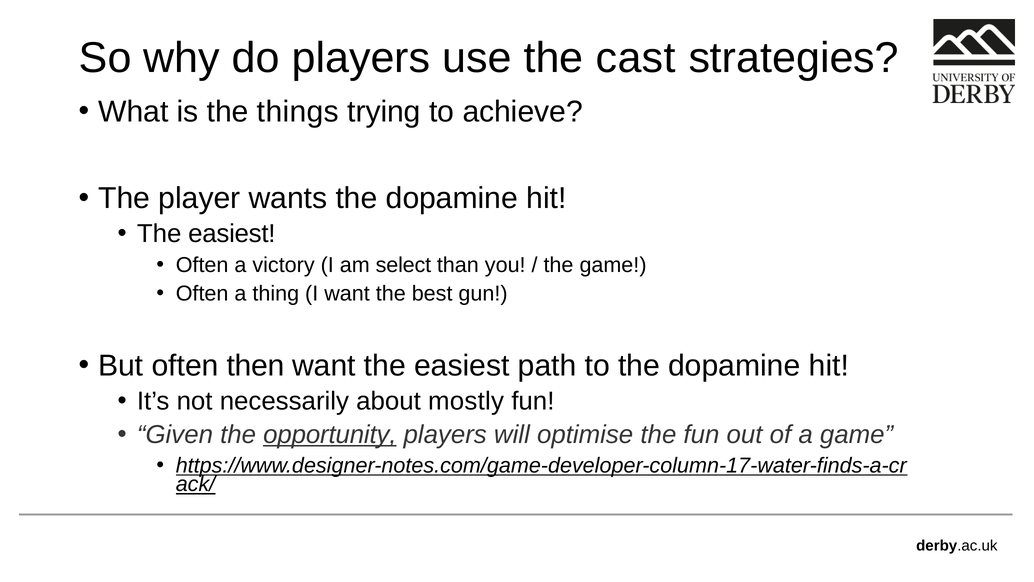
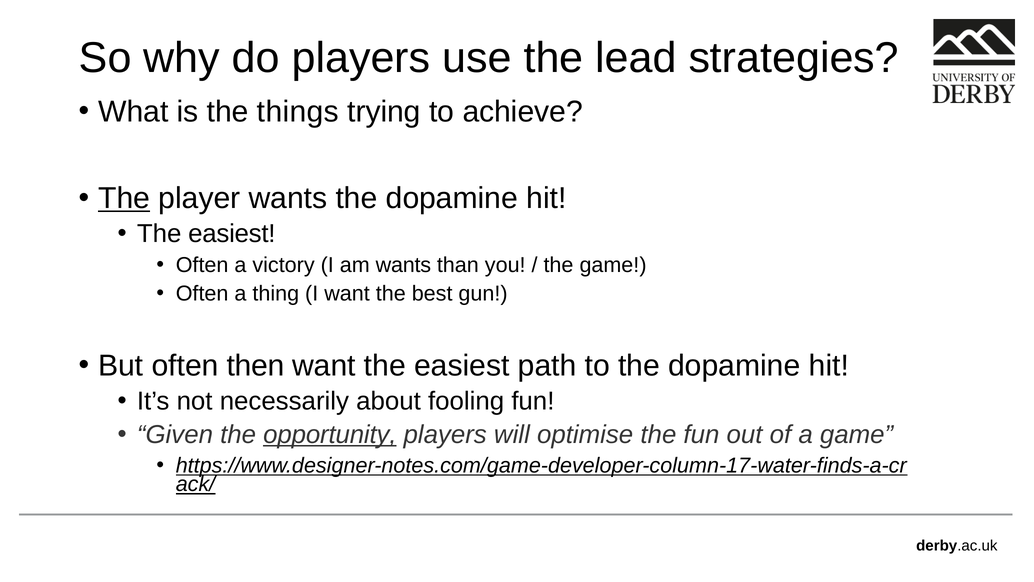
cast: cast -> lead (636, 58)
The underline: none -> present (124, 198)
am select: select -> wants (403, 265)
mostly: mostly -> fooling (466, 401)
